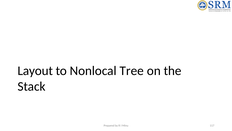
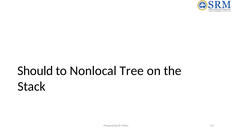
Layout: Layout -> Should (35, 70)
